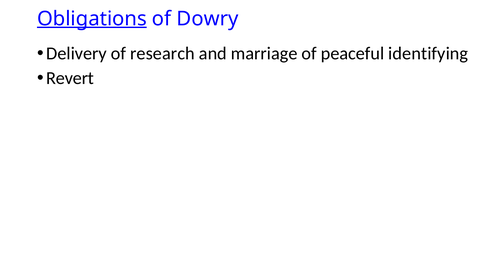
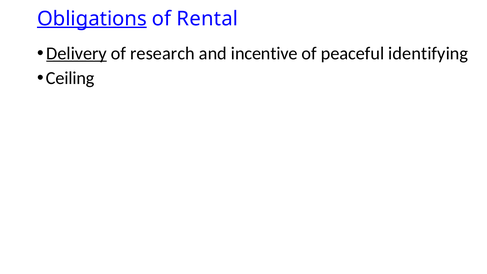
Dowry: Dowry -> Rental (207, 19)
Delivery underline: none -> present (77, 53)
marriage: marriage -> incentive (264, 53)
Revert: Revert -> Ceiling (70, 78)
